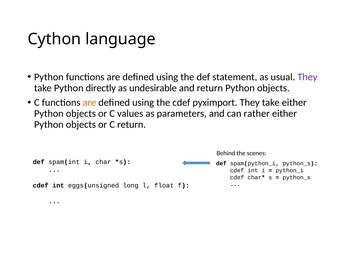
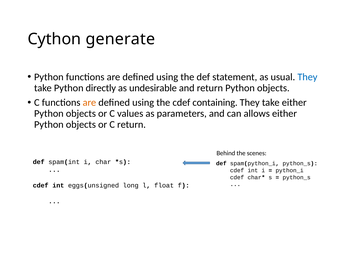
language: language -> generate (120, 39)
They colour: purple -> blue (307, 77)
pyximport: pyximport -> containing (215, 103)
rather: rather -> allows (257, 114)
